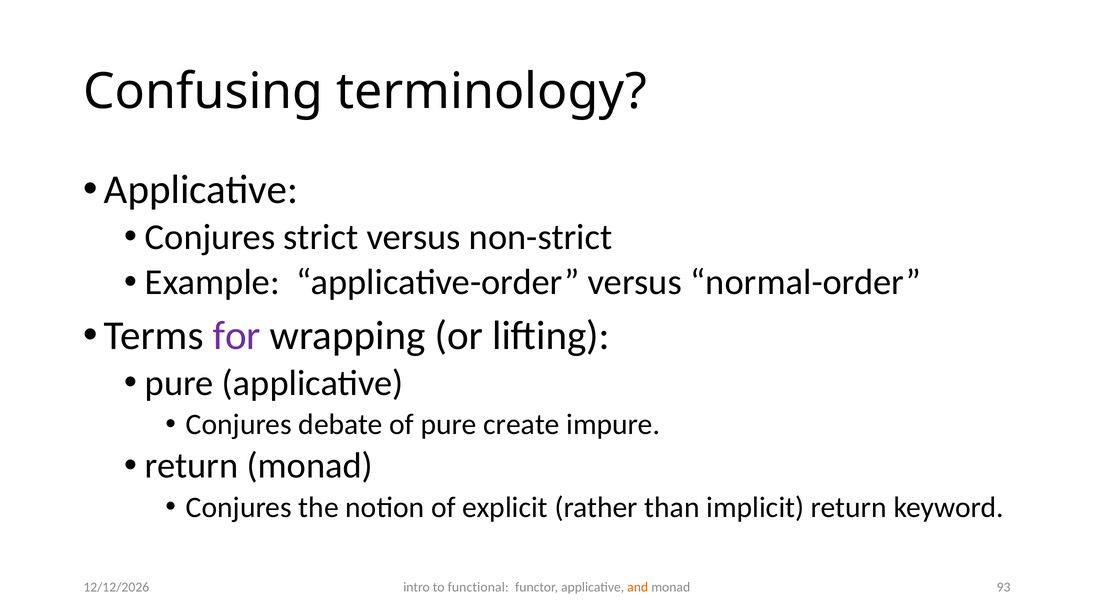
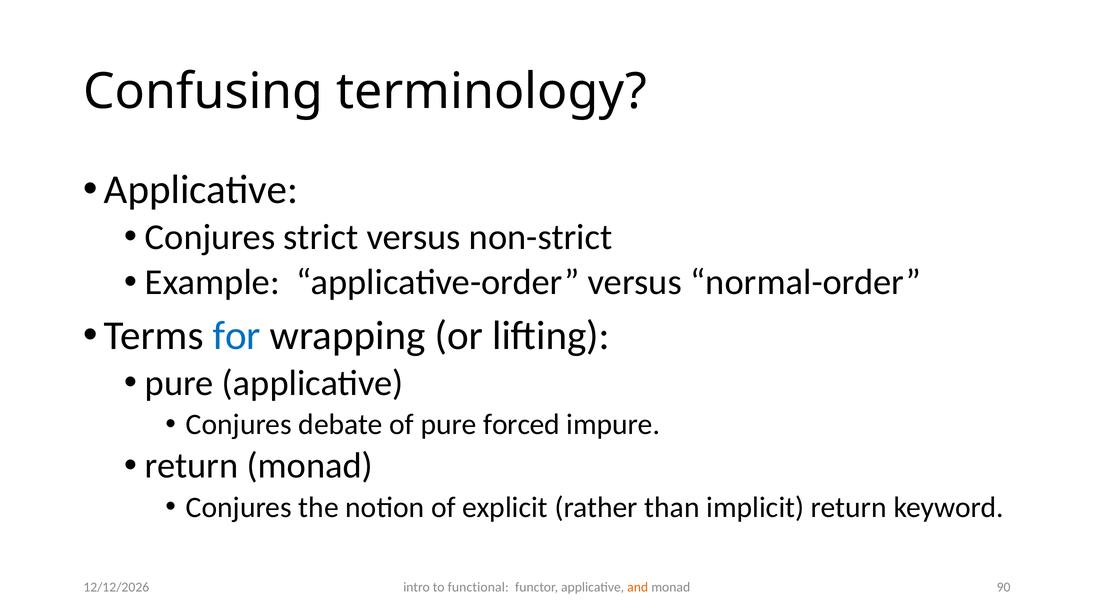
for colour: purple -> blue (237, 336)
create: create -> forced (522, 425)
93: 93 -> 90 (1004, 588)
